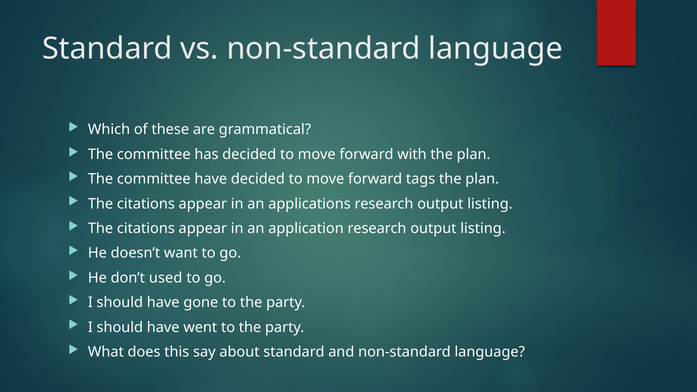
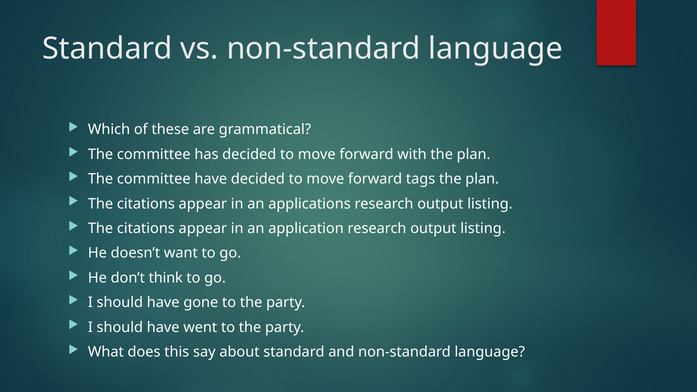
used: used -> think (166, 278)
